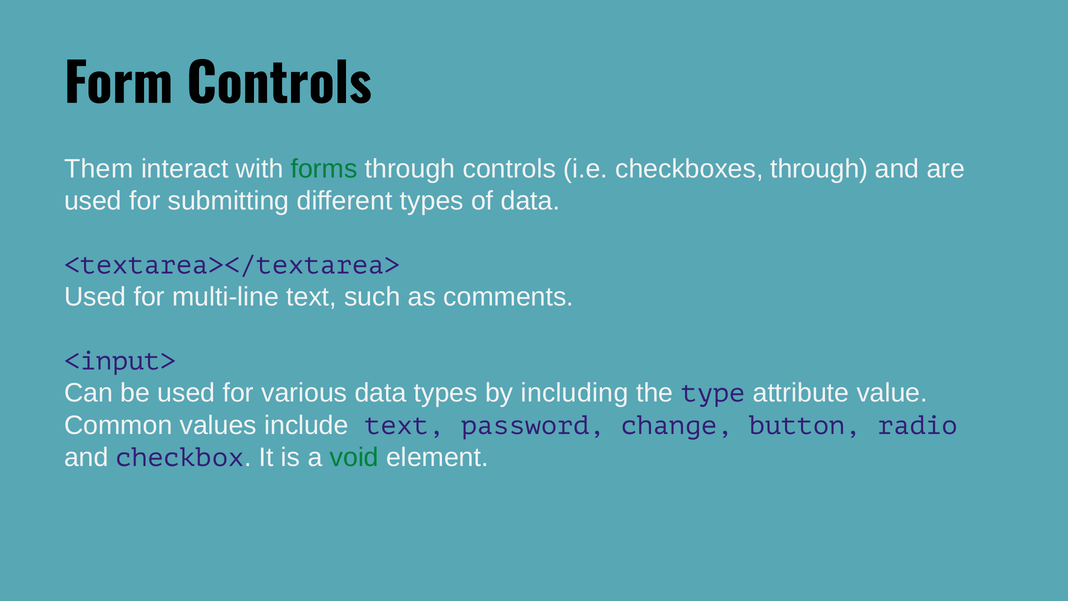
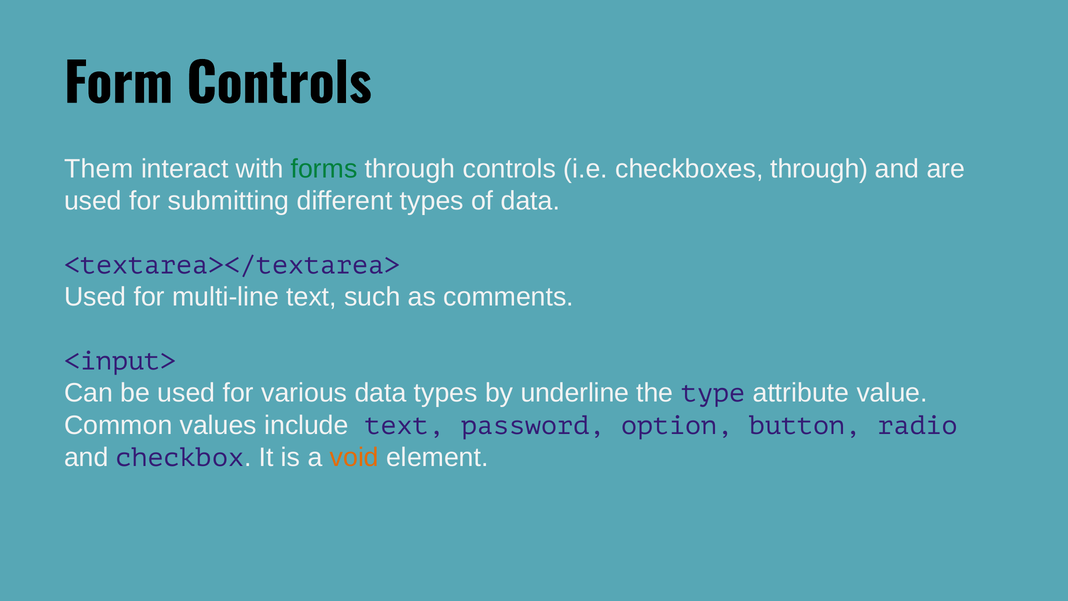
including: including -> underline (575, 393)
change: change -> option (677, 425)
void colour: green -> orange (354, 457)
